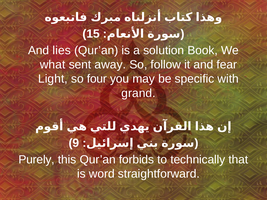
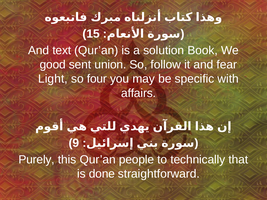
lies: lies -> text (62, 50)
what: what -> good (53, 65)
away: away -> union (110, 65)
grand: grand -> affairs (139, 93)
forbids: forbids -> people (137, 160)
word: word -> done (102, 174)
